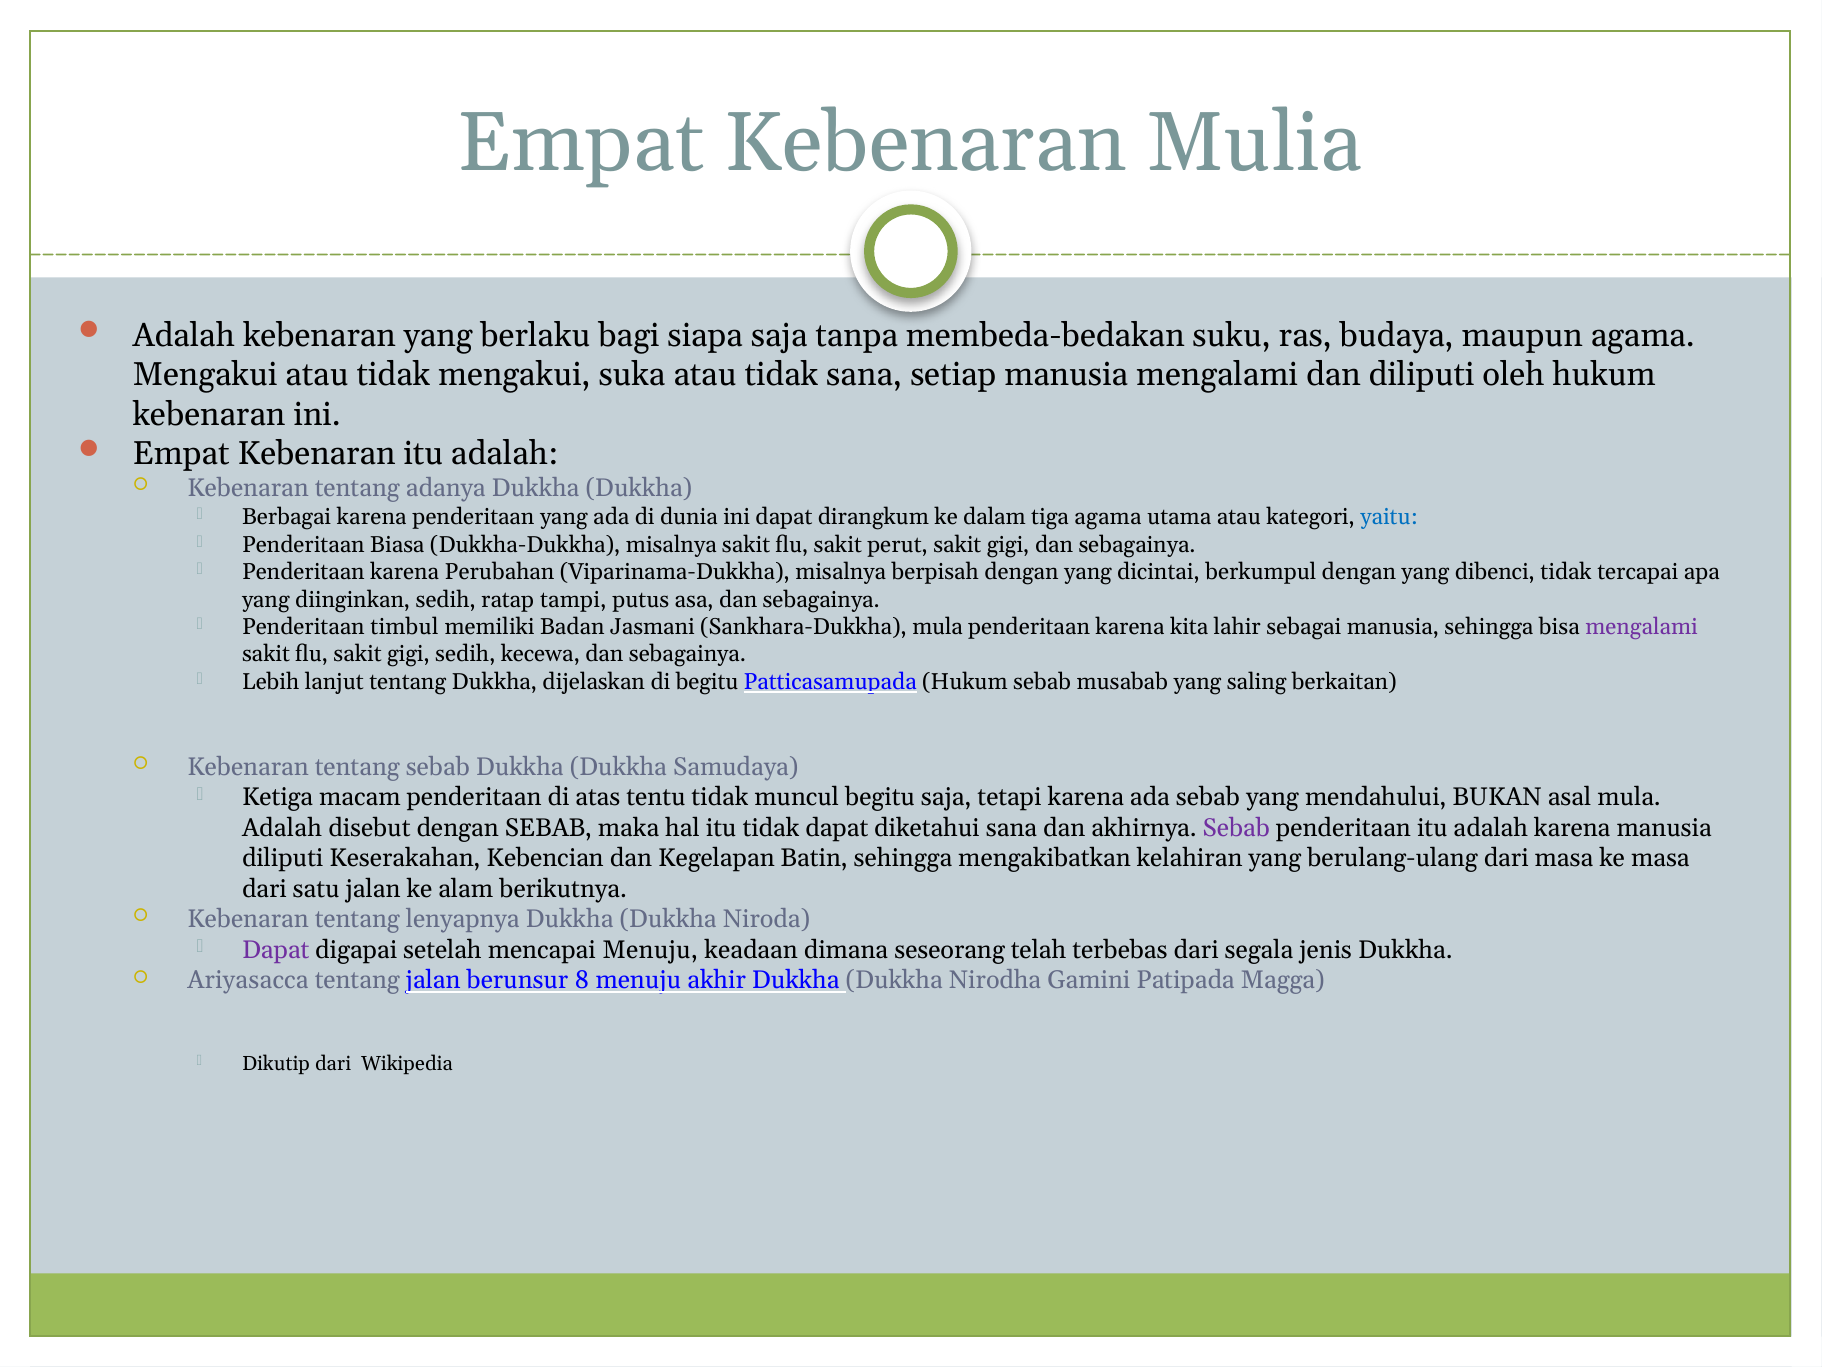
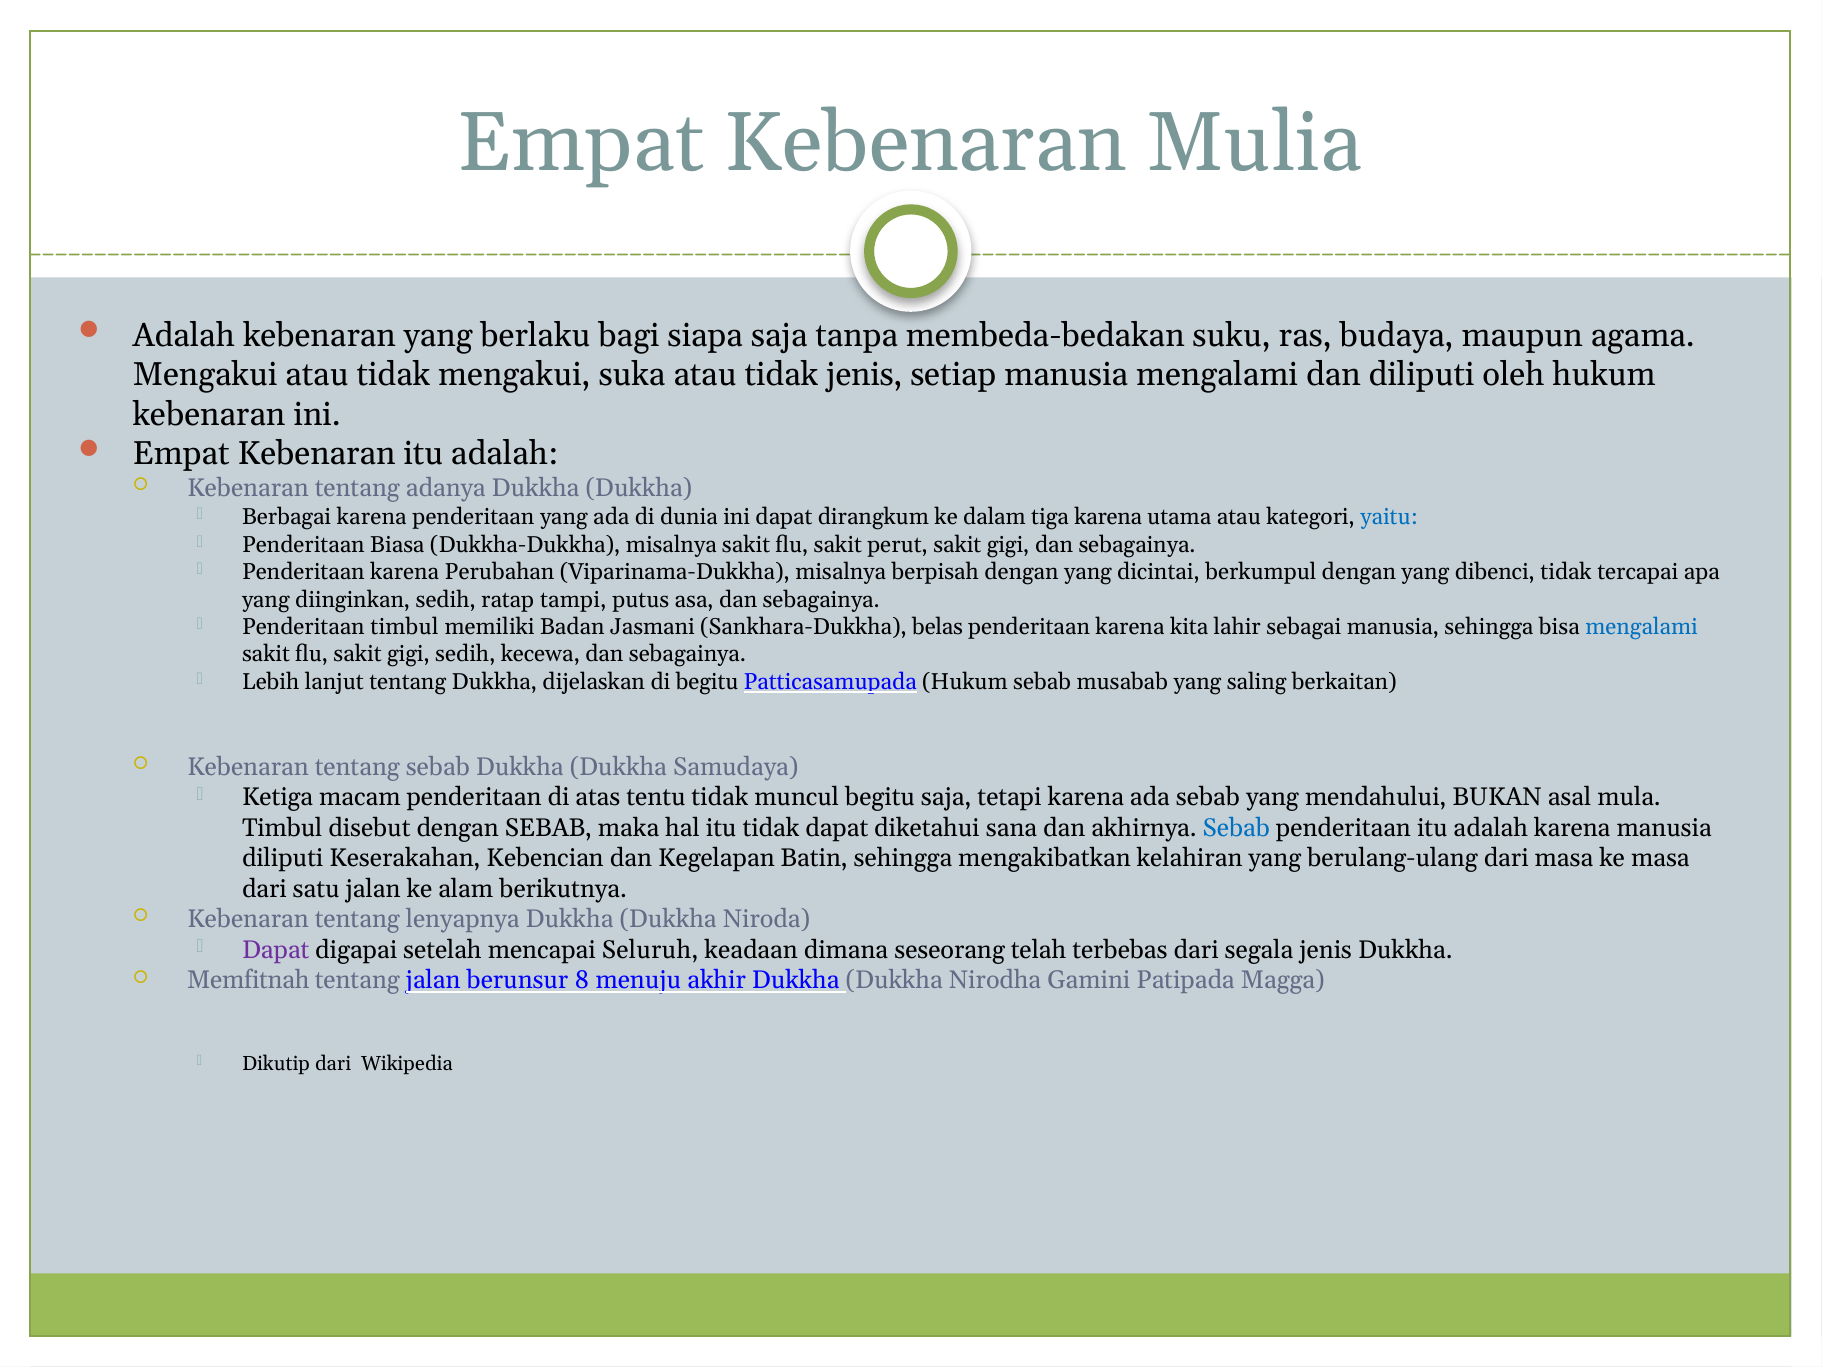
tidak sana: sana -> jenis (864, 375)
tiga agama: agama -> karena (1108, 517)
Sankhara-Dukkha mula: mula -> belas (938, 627)
mengalami colour: purple -> blue (1642, 627)
Adalah: Adalah -> Timbul (282, 828)
Sebab colour: purple -> blue (1236, 828)
mencapai Menuju: Menuju -> Seluruh (650, 949)
Ariyasacca: Ariyasacca -> Memfitnah (248, 980)
